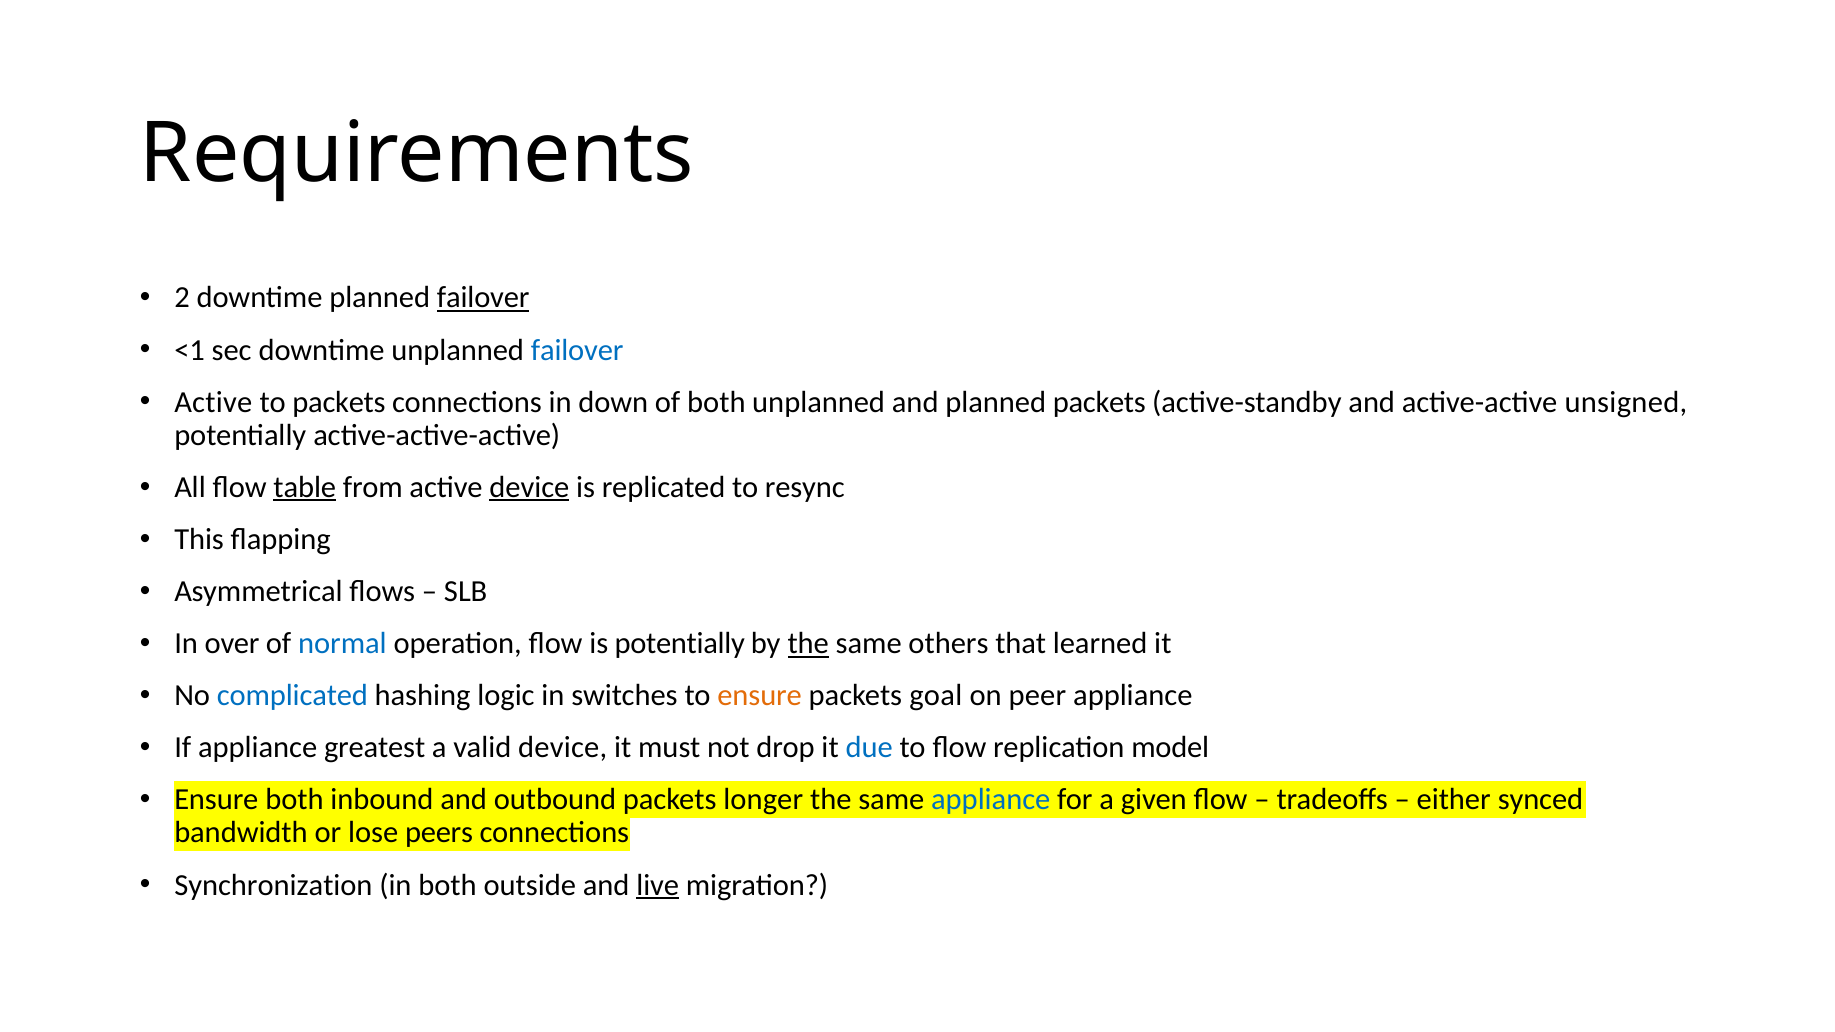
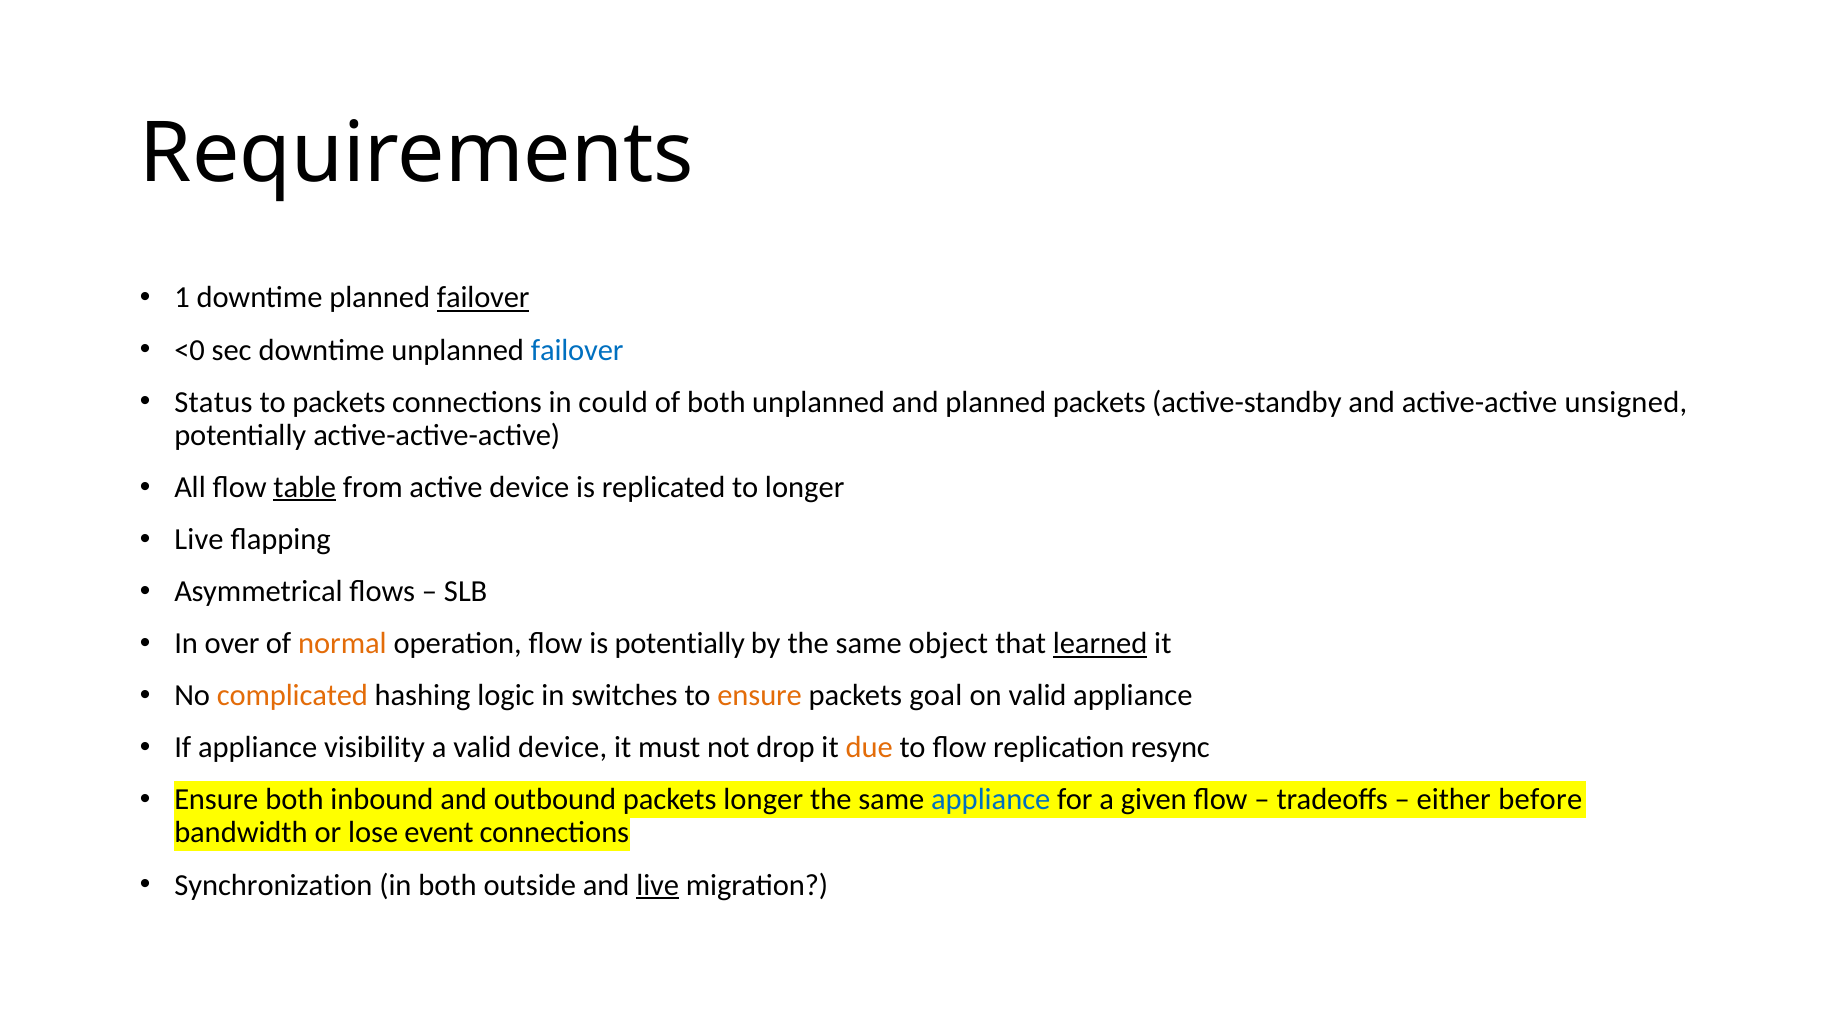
2: 2 -> 1 (182, 298)
<1: <1 -> <0 (190, 350)
Active: Active -> Status (213, 402)
down: down -> could (613, 402)
device underline: present -> none (529, 487)
to resync: resync -> longer (805, 487)
This: This -> Live (199, 539)
normal colour: blue -> orange (342, 644)
the underline: present -> none (808, 644)
others: others -> object (948, 644)
learned underline: none -> present (1100, 644)
complicated colour: blue -> orange (292, 696)
on peer: peer -> valid (1038, 696)
greatest: greatest -> visibility (375, 748)
due colour: blue -> orange (869, 748)
model: model -> resync (1170, 748)
synced: synced -> before (1540, 800)
peers: peers -> event (439, 833)
